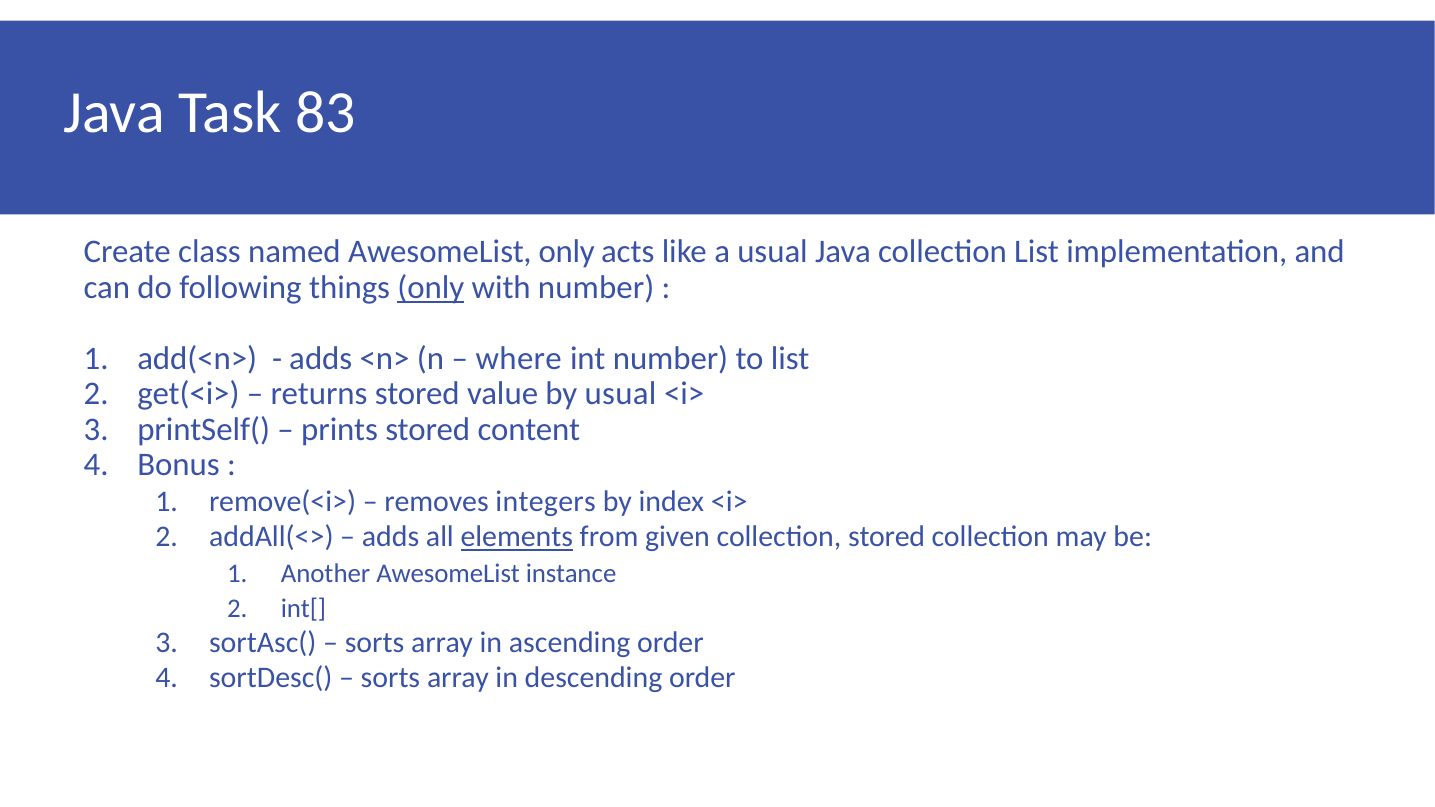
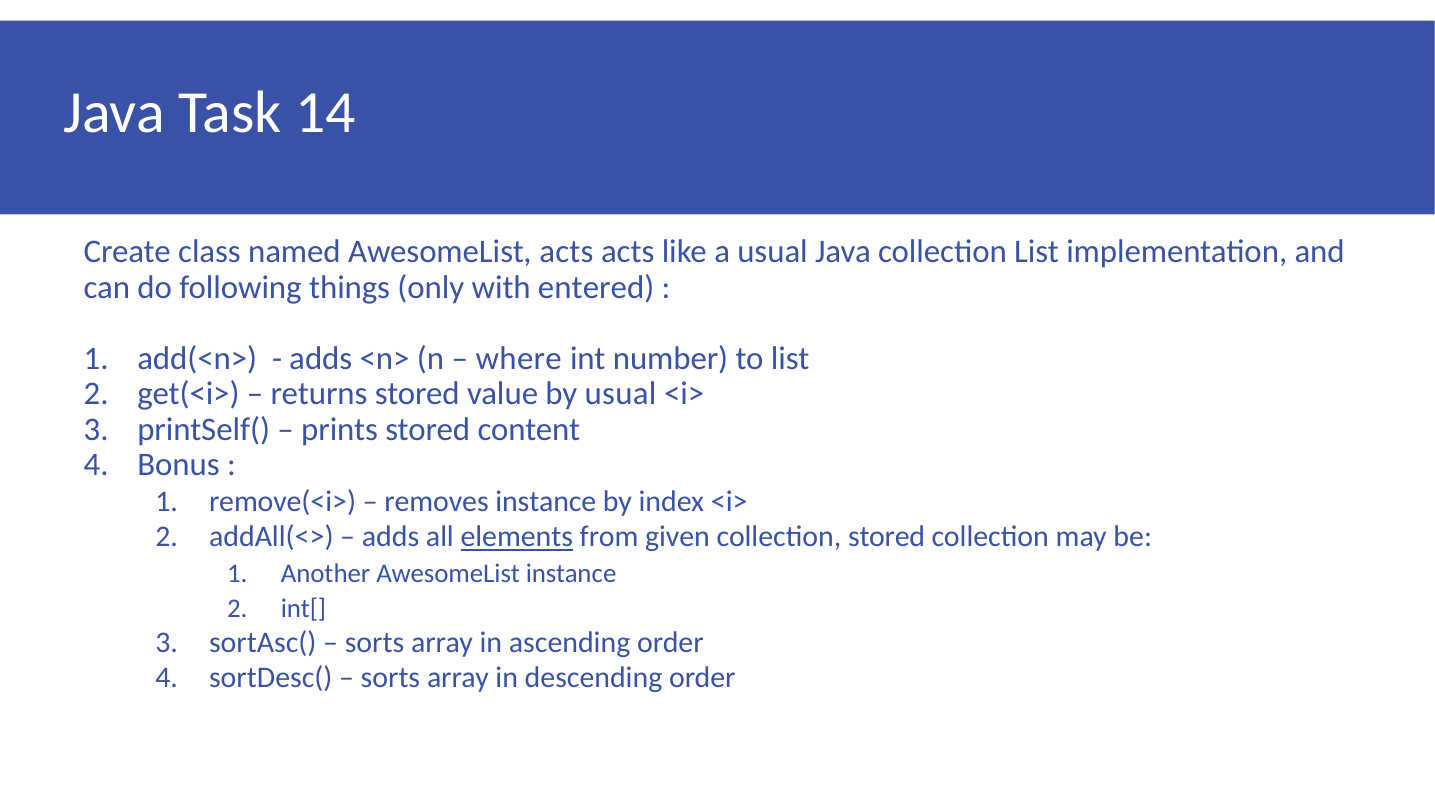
83: 83 -> 14 (325, 113)
AwesomeList only: only -> acts (566, 252)
only underline: present -> none (431, 288)
with number: number -> entered (596, 288)
removes integers: integers -> instance (546, 502)
